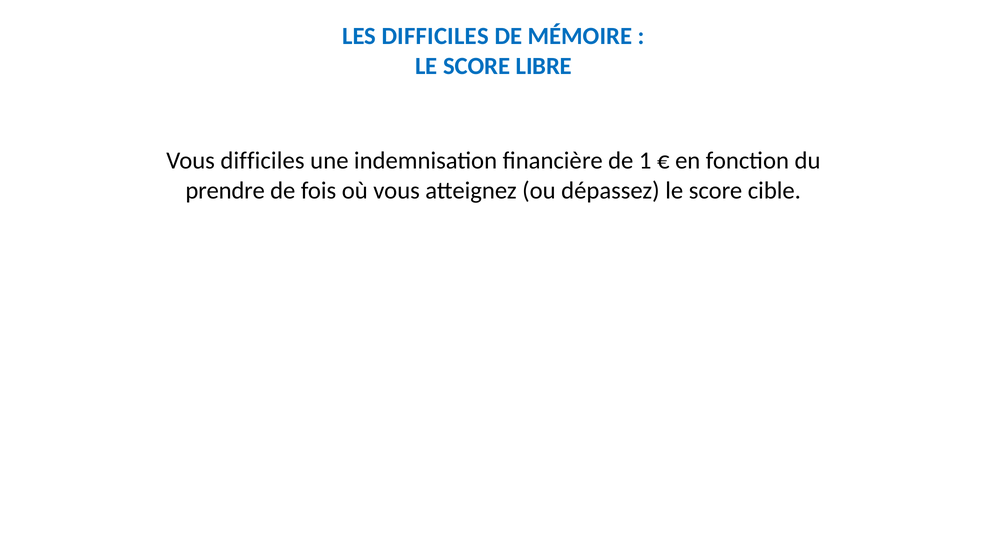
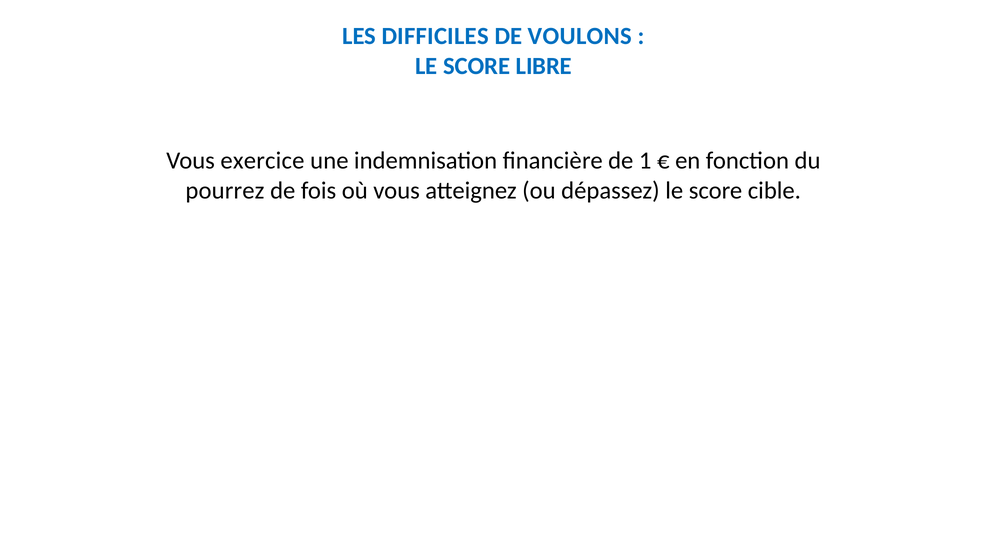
MÉMOIRE: MÉMOIRE -> VOULONS (580, 36)
Vous difficiles: difficiles -> exercice (262, 161)
prendre: prendre -> pourrez (225, 190)
